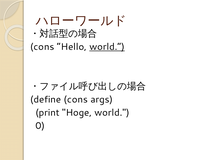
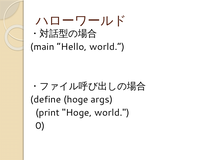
cons: cons -> main (42, 47)
world underline: present -> none (107, 47)
define cons: cons -> hoge (76, 100)
